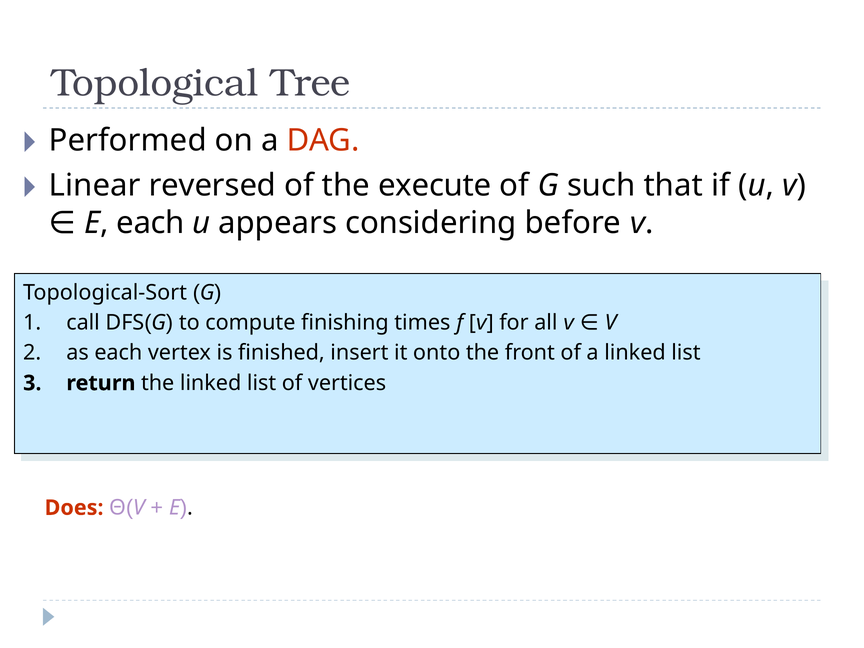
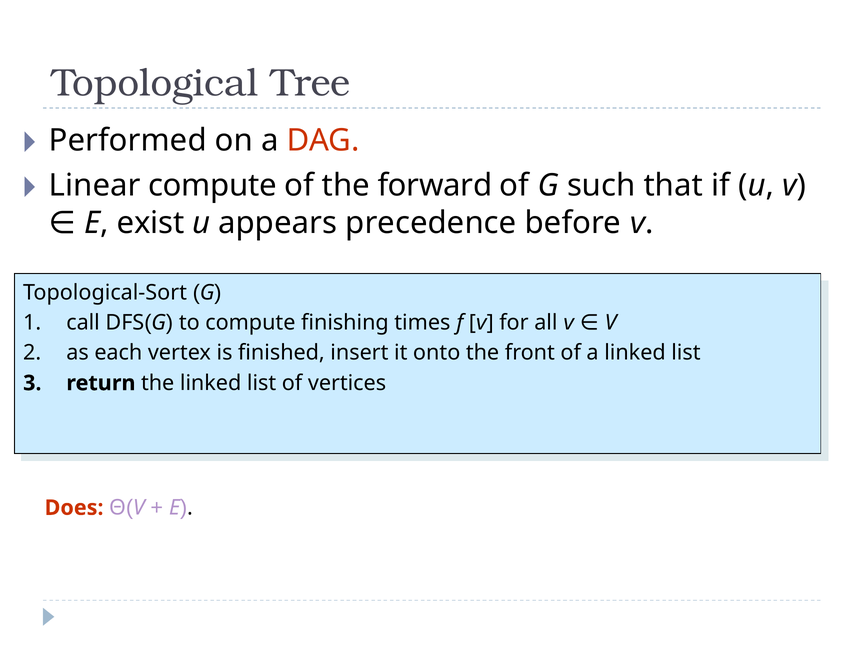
Linear reversed: reversed -> compute (212, 185)
execute: execute -> forward (435, 185)
E each: each -> exist (150, 223)
considering: considering -> precedence (431, 223)
